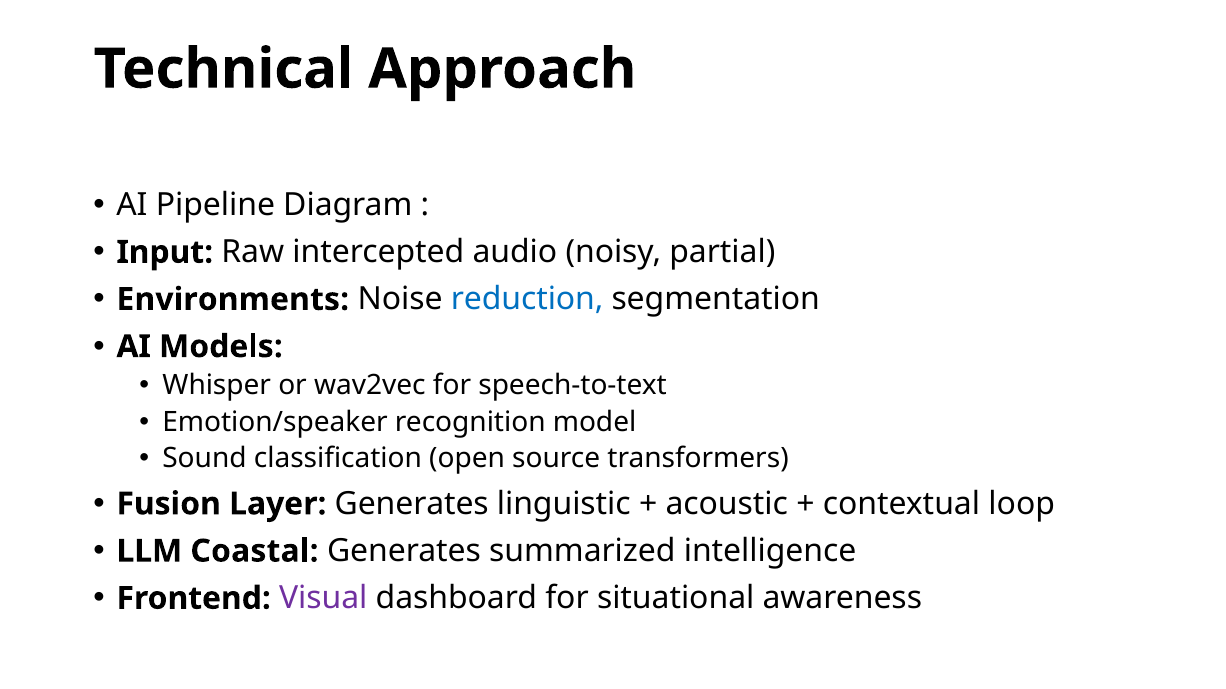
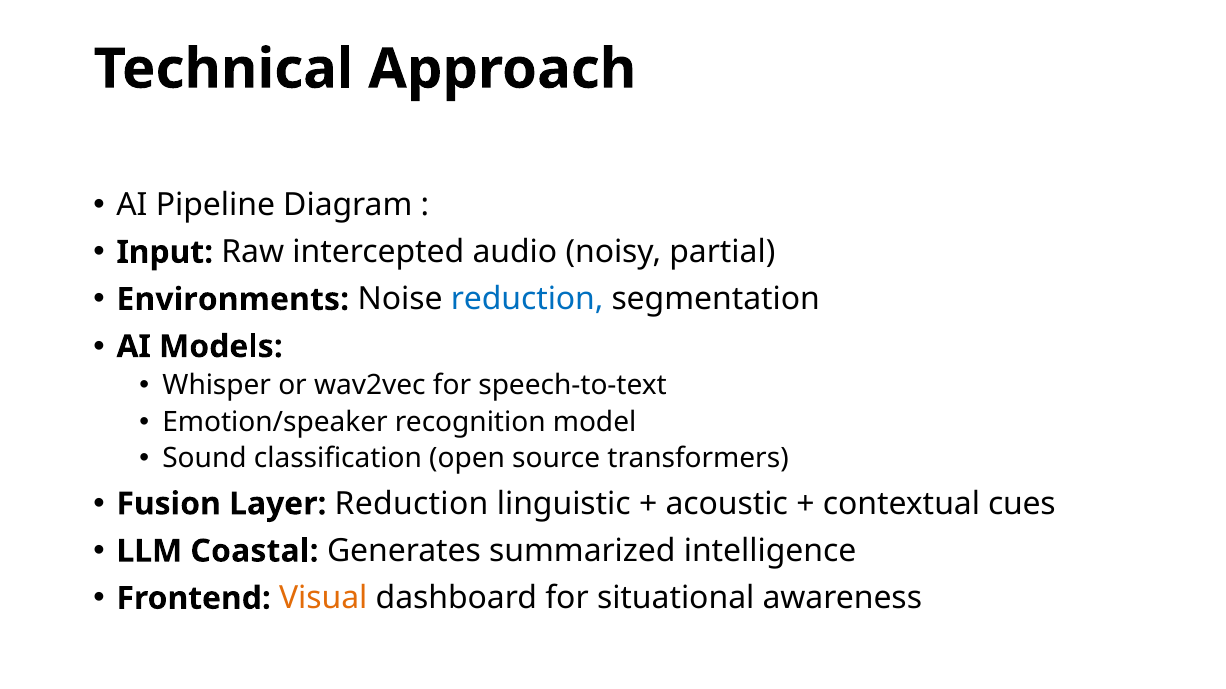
Layer Generates: Generates -> Reduction (412, 504)
loop: loop -> cues (1022, 504)
Visual colour: purple -> orange (323, 599)
